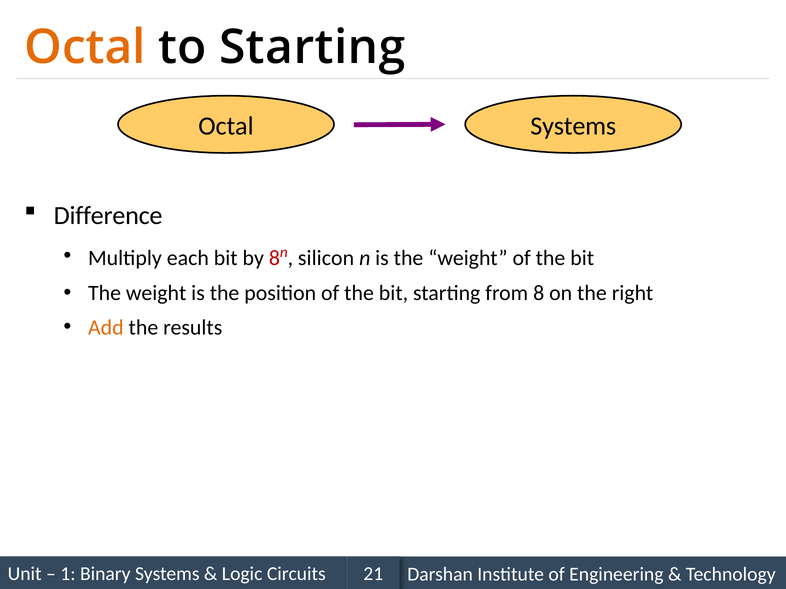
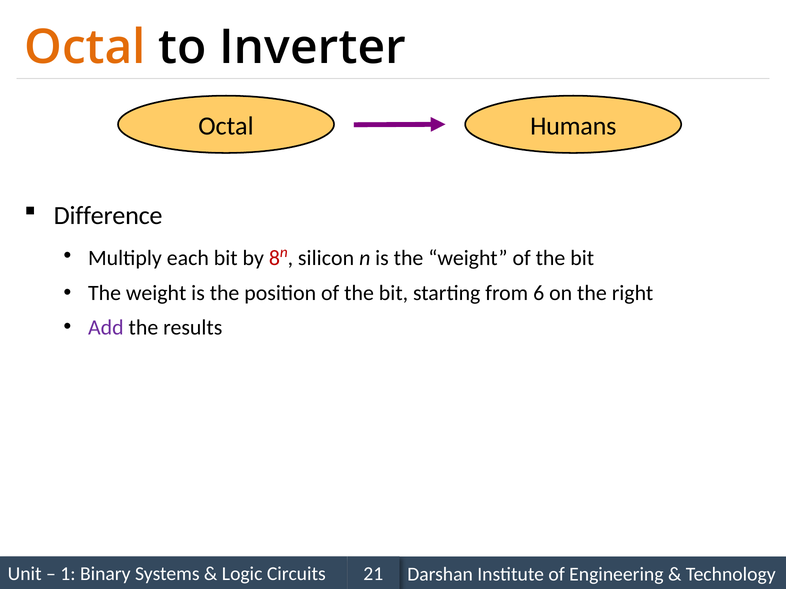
to Starting: Starting -> Inverter (313, 47)
Octal Systems: Systems -> Humans (573, 126)
from 8: 8 -> 6 (539, 293)
Add colour: orange -> purple (106, 328)
